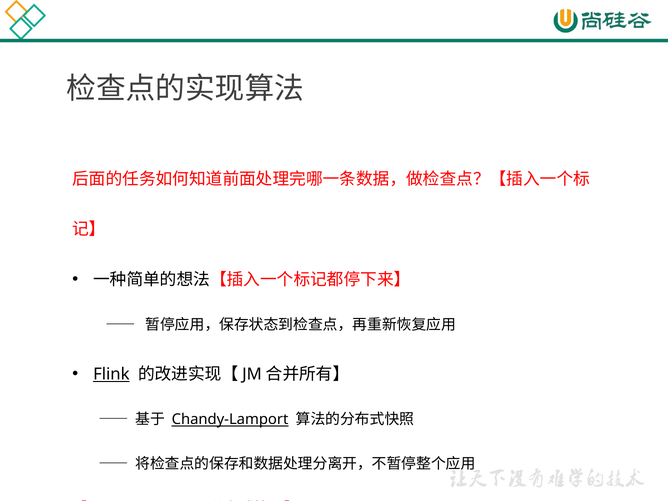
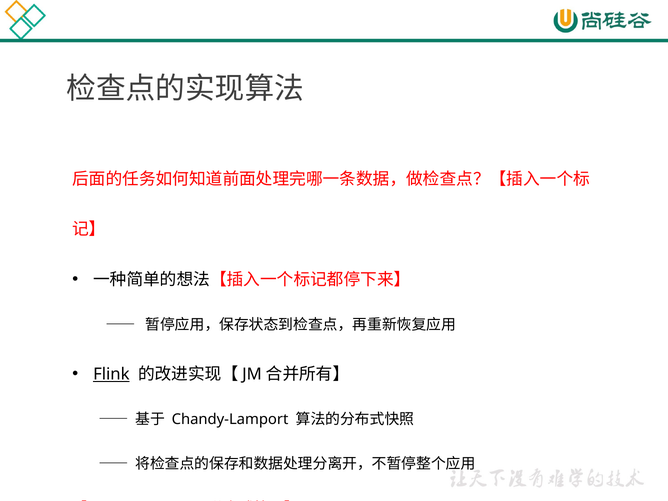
Chandy-Lamport underline: present -> none (230, 420)
